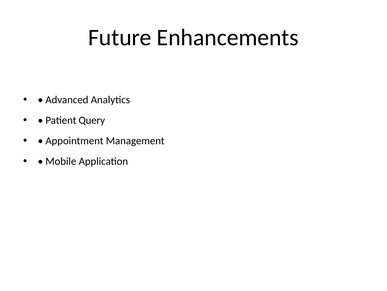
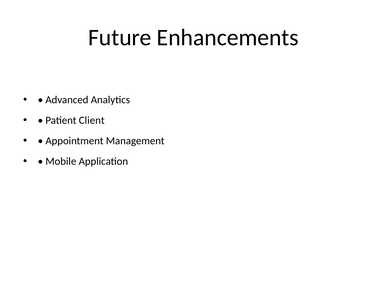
Query: Query -> Client (92, 120)
